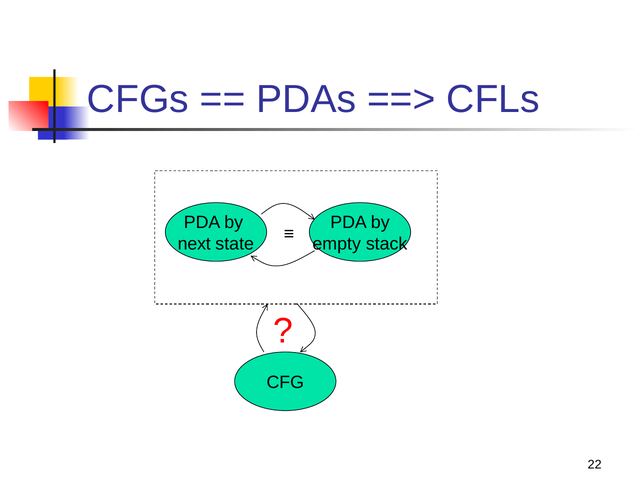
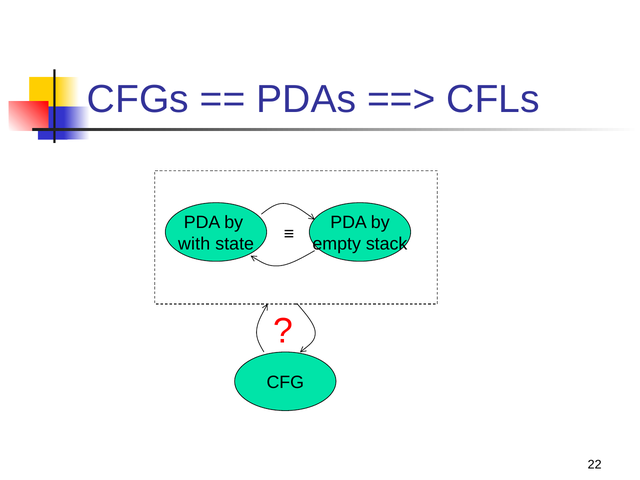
next: next -> with (194, 244)
